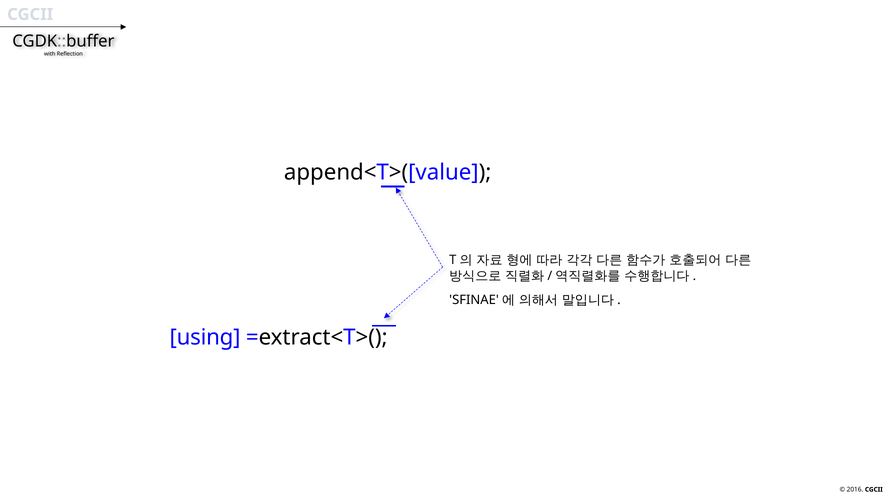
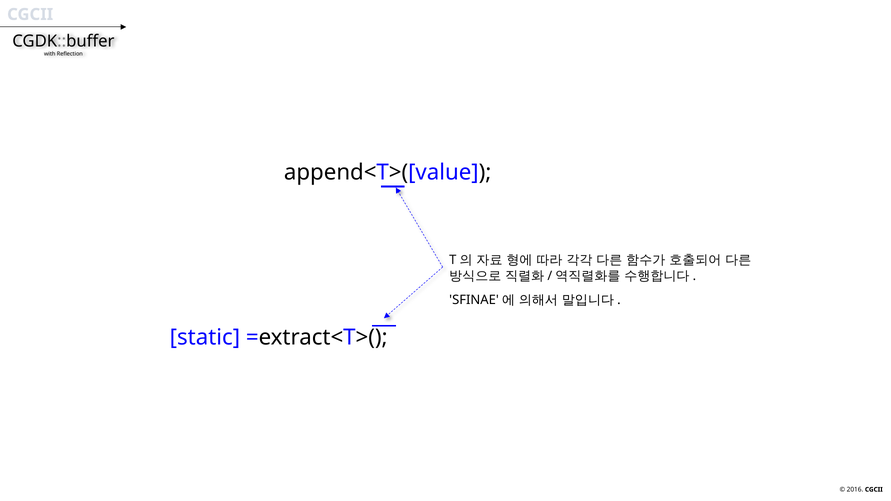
using: using -> static (205, 338)
